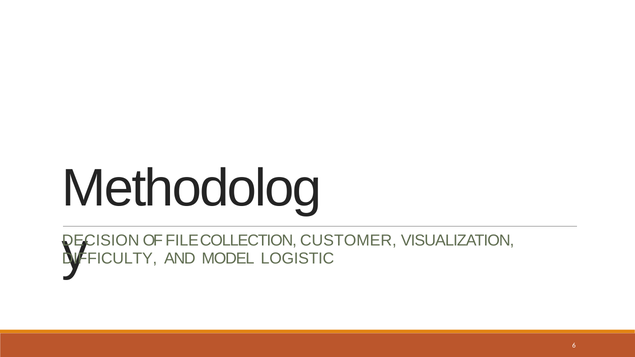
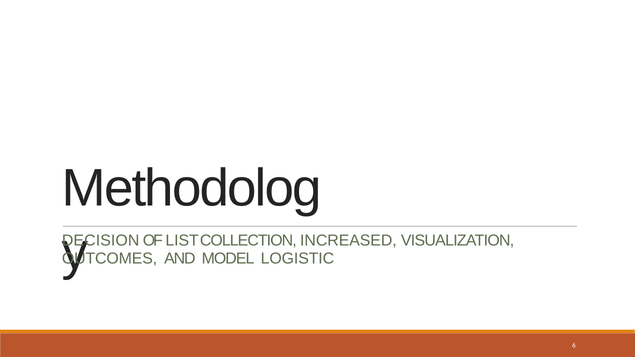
FILE: FILE -> LIST (182, 240)
CUSTOMER: CUSTOMER -> INCREASED (348, 240)
DIFFICULTY: DIFFICULTY -> OUTCOMES (110, 259)
